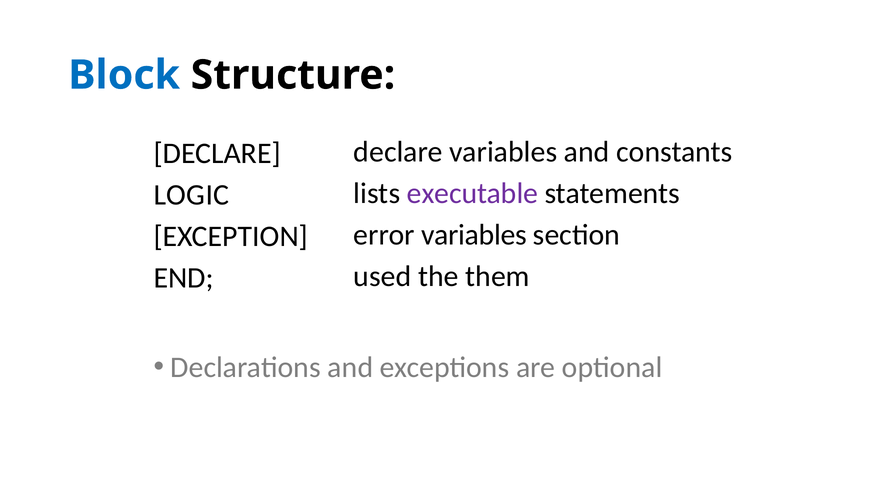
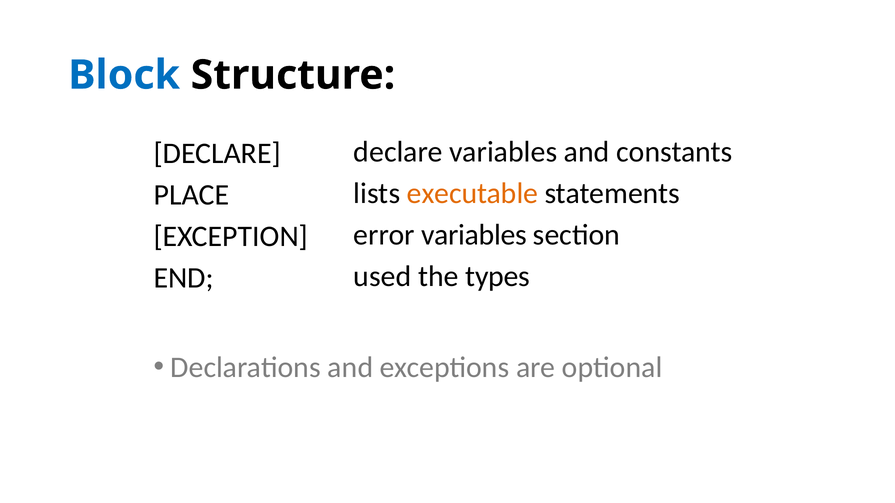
executable colour: purple -> orange (472, 193)
LOGIC: LOGIC -> PLACE (192, 195)
them: them -> types (498, 277)
